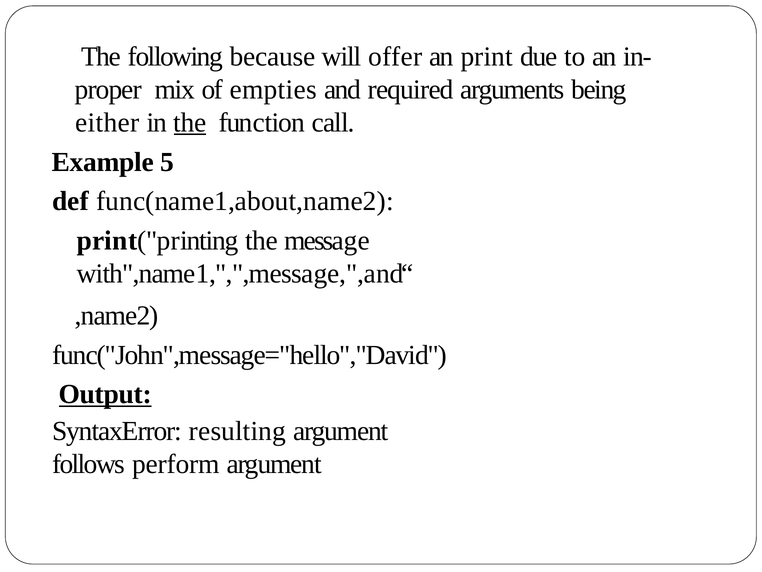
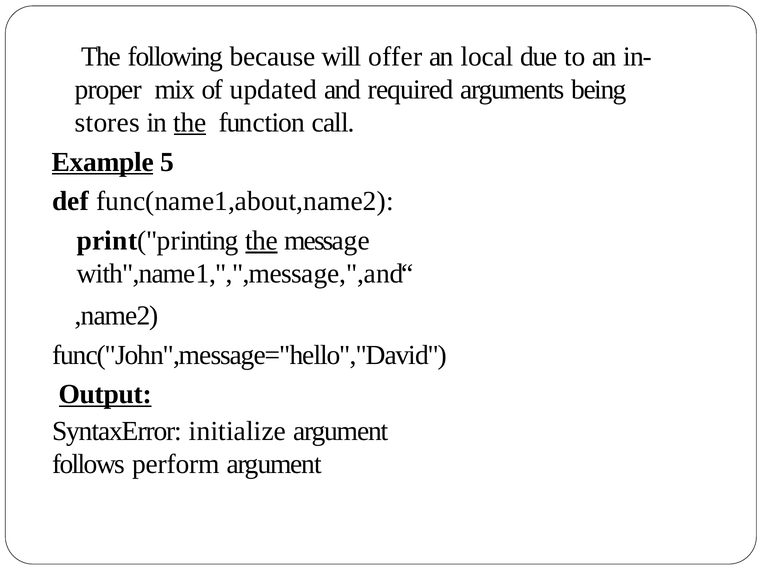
print: print -> local (487, 56)
empties: empties -> updated (274, 89)
either: either -> stores (107, 122)
Example underline: none -> present (103, 162)
the underline: none -> present (262, 241)
resulting: resulting -> initialize (237, 431)
